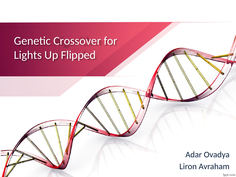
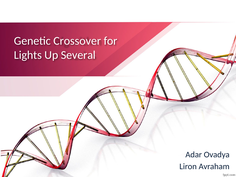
Flipped: Flipped -> Several (78, 55)
